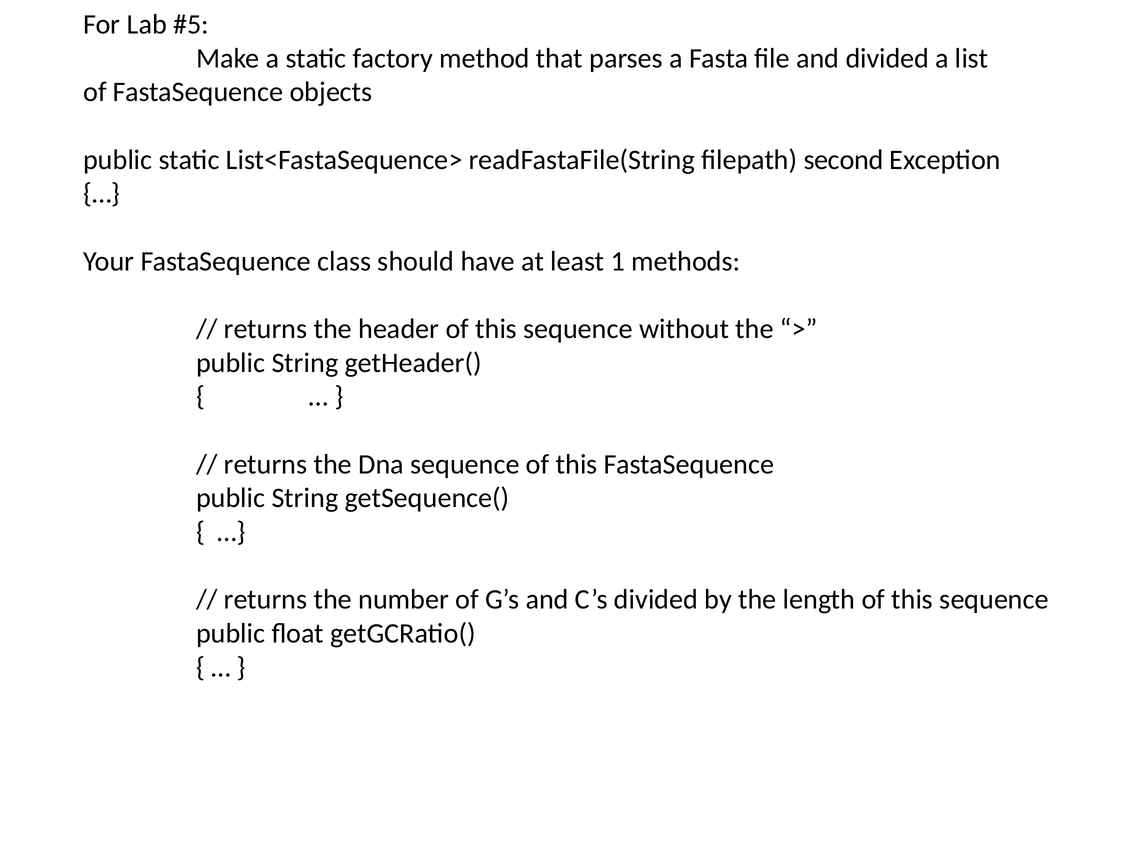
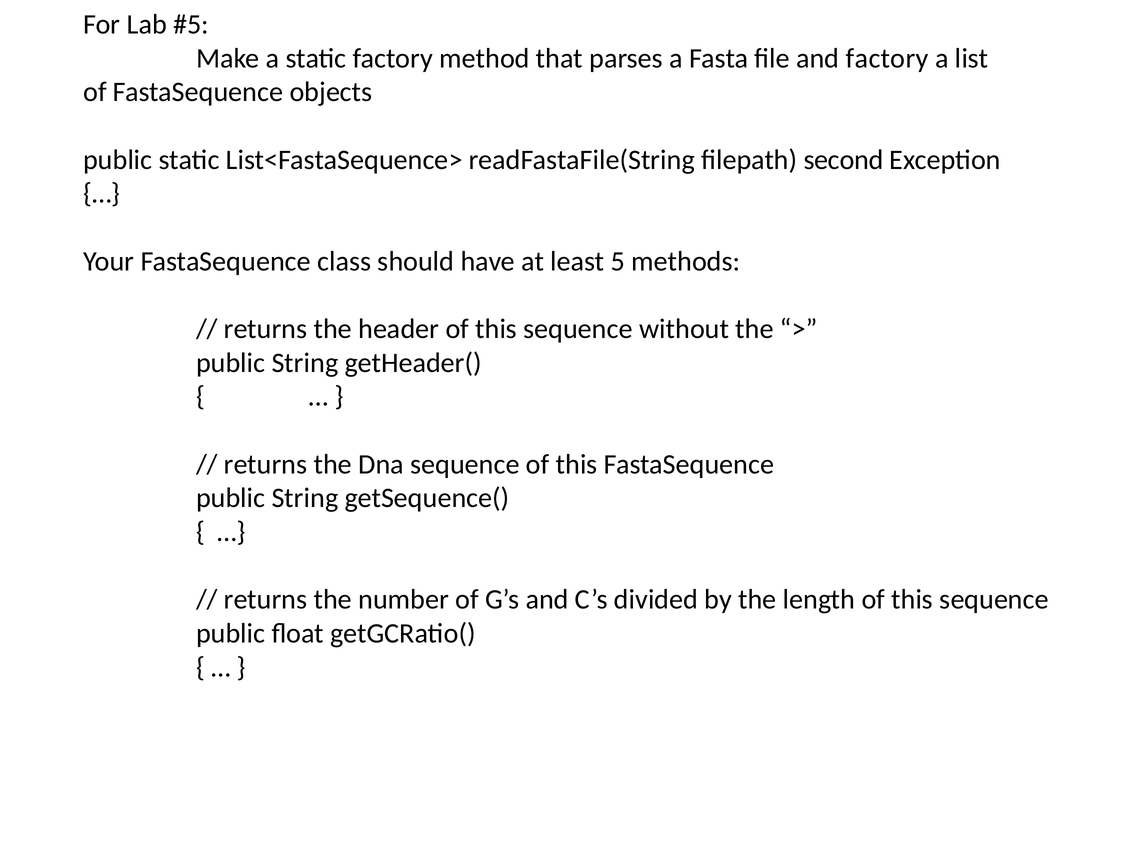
and divided: divided -> factory (887, 58)
1: 1 -> 5 (618, 261)
